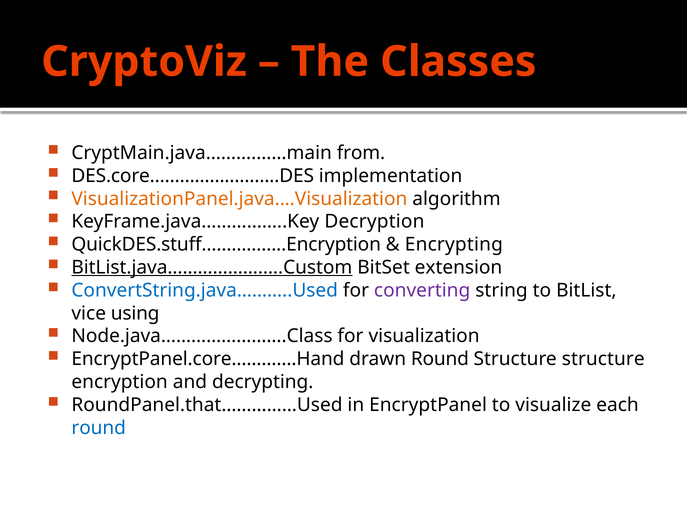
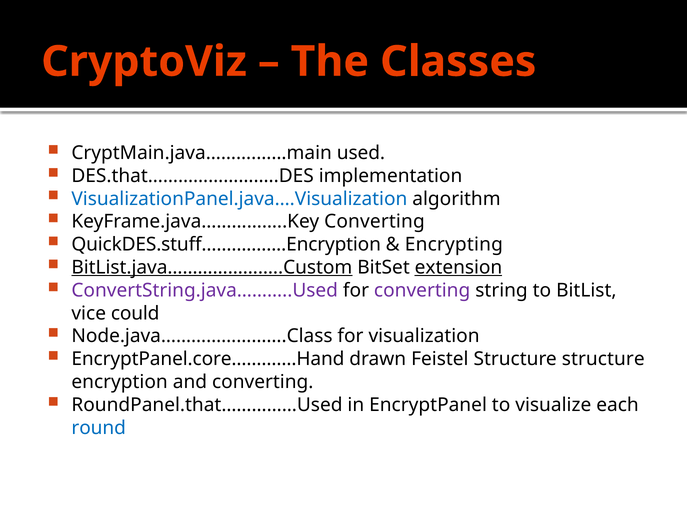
from: from -> used (361, 153)
DES.core……………………..DES: DES.core……………………..DES -> DES.that……………………..DES (193, 176)
VisualizationPanel.java….Visualization colour: orange -> blue (239, 199)
KeyFrame.java……………..Key Decryption: Decryption -> Converting (374, 222)
extension underline: none -> present (458, 268)
ConvertString.java………..Used colour: blue -> purple (205, 290)
using: using -> could (135, 313)
drawn Round: Round -> Feistel (440, 359)
and decrypting: decrypting -> converting (263, 382)
